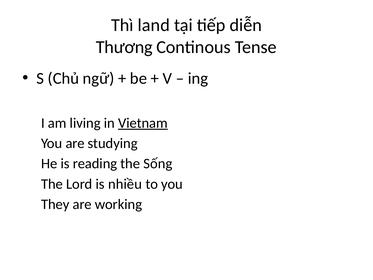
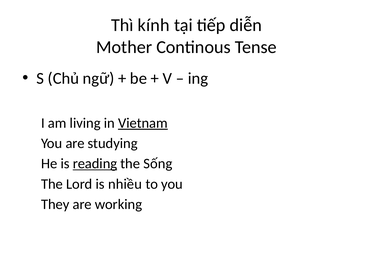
land: land -> kính (154, 25)
Thương: Thương -> Mother (124, 47)
reading underline: none -> present (95, 164)
